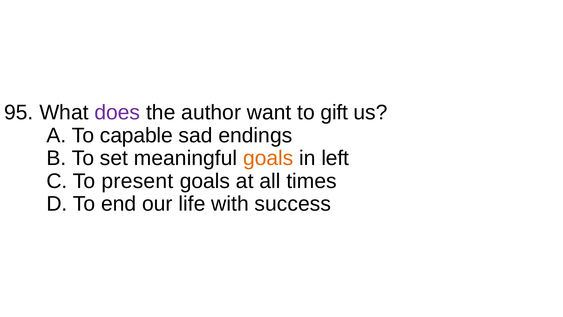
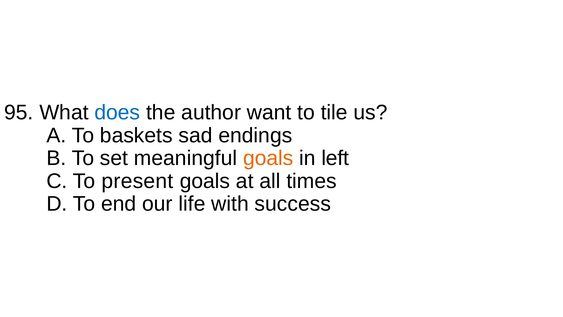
does colour: purple -> blue (117, 113)
gift: gift -> tile (334, 113)
capable: capable -> baskets (136, 135)
